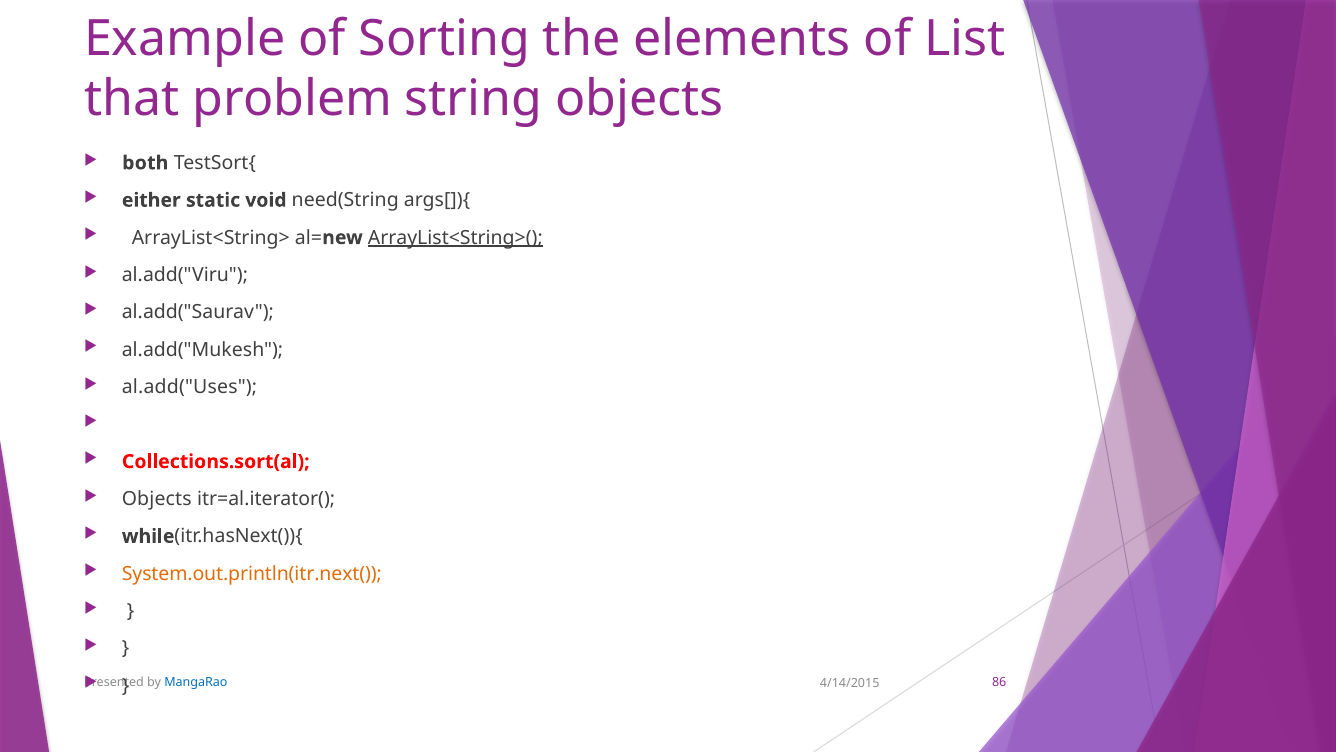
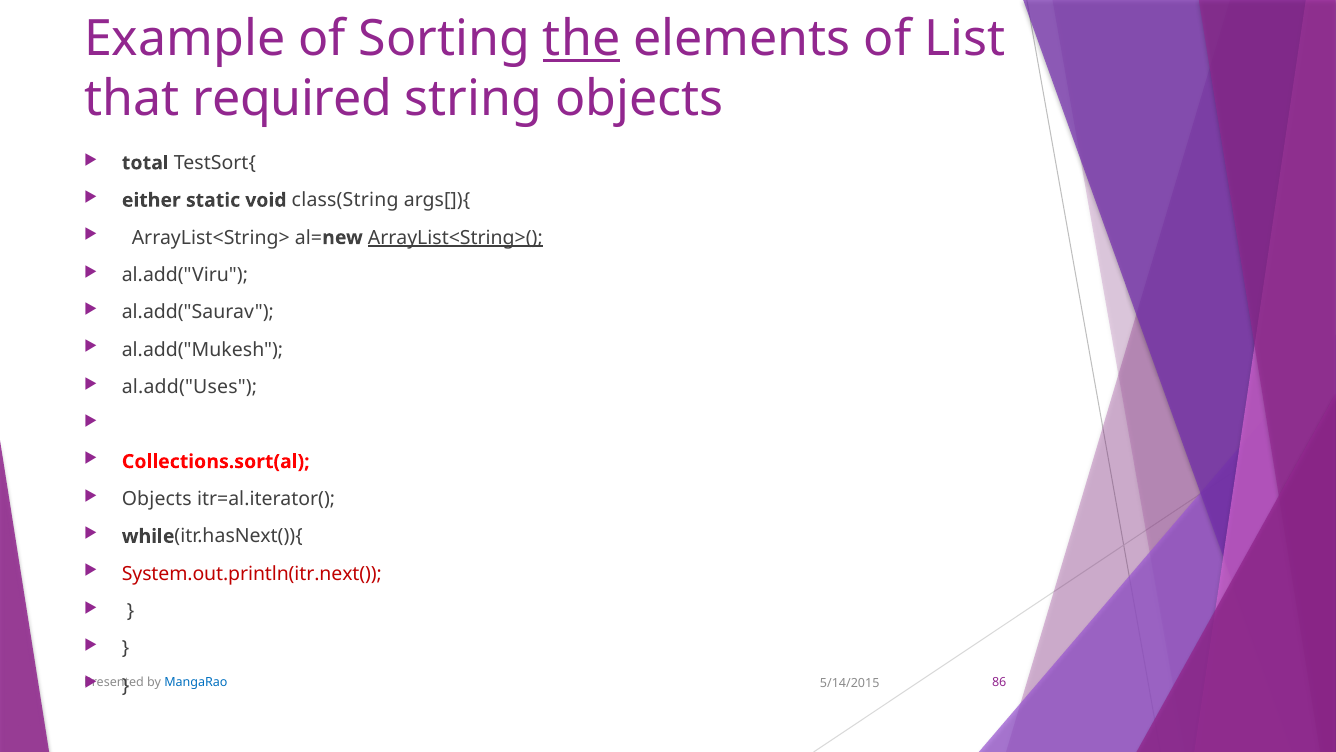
the underline: none -> present (582, 39)
problem: problem -> required (292, 99)
both: both -> total (145, 163)
need(String: need(String -> class(String (345, 200)
System.out.println(itr.next( colour: orange -> red (252, 573)
4/14/2015: 4/14/2015 -> 5/14/2015 (850, 683)
